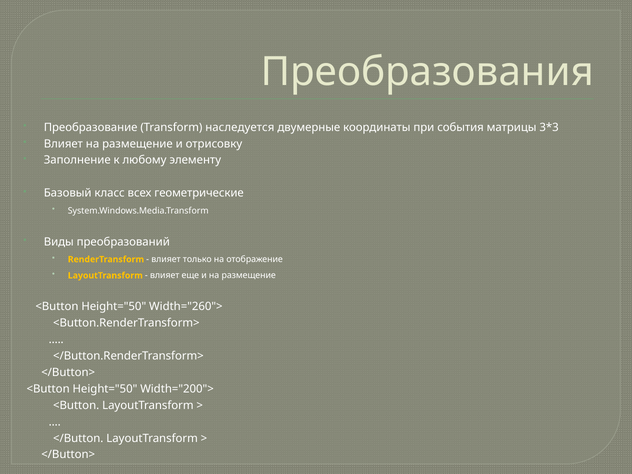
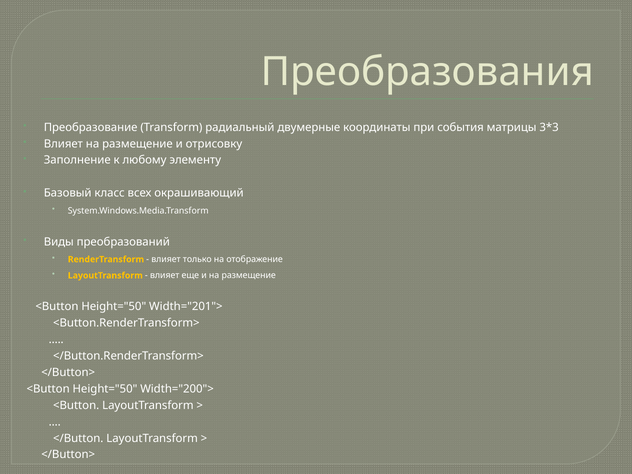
наследуется: наследуется -> радиальный (240, 127)
геометрические: геометрические -> окрашивающий (199, 193)
Width="260">: Width="260"> -> Width="201"> (186, 307)
